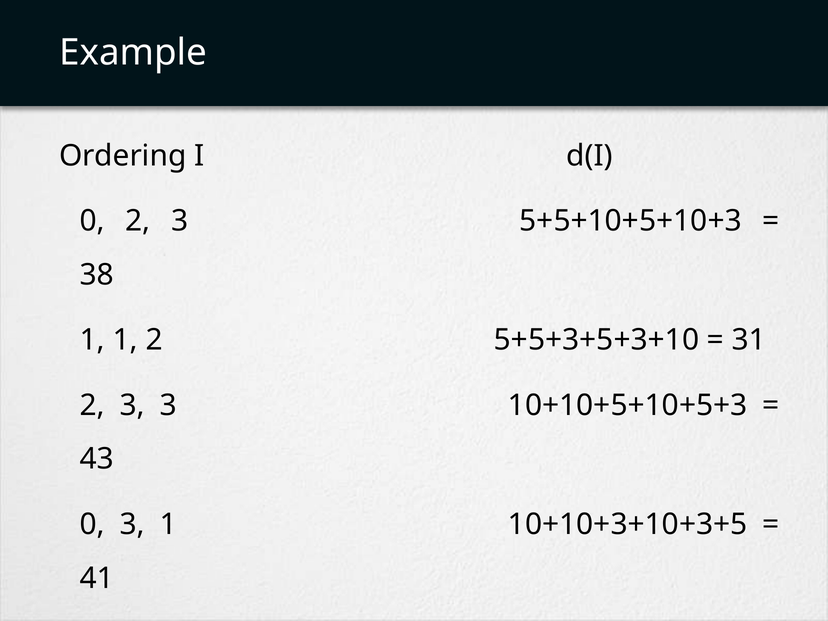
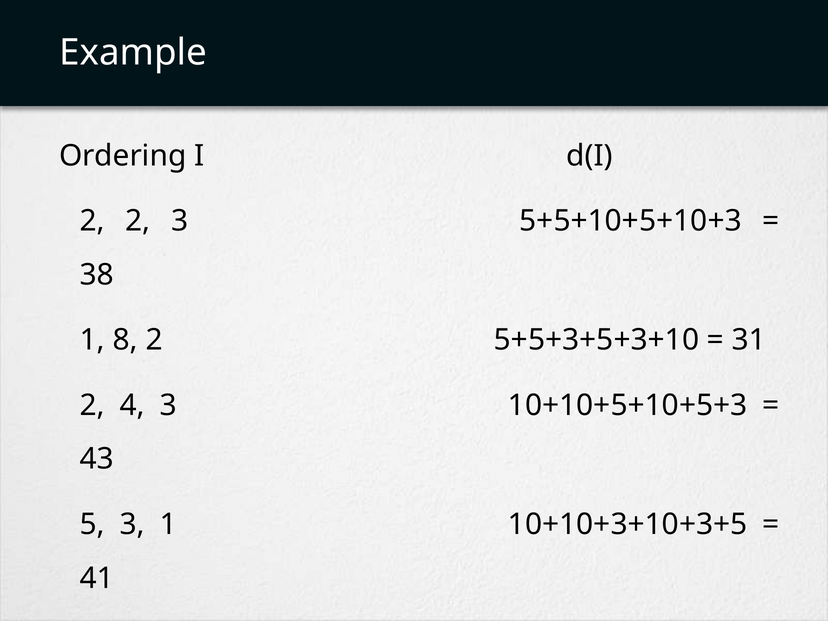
0: 0 -> 2 (92, 221)
1 1: 1 -> 8 (125, 340)
3: 3 -> 4 (132, 405)
0: 0 -> 5 (92, 524)
